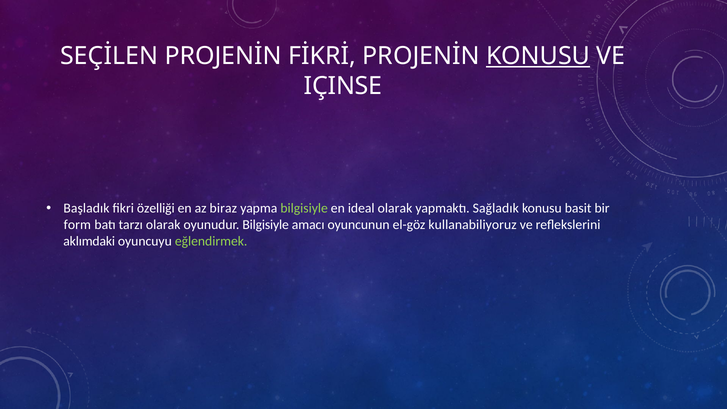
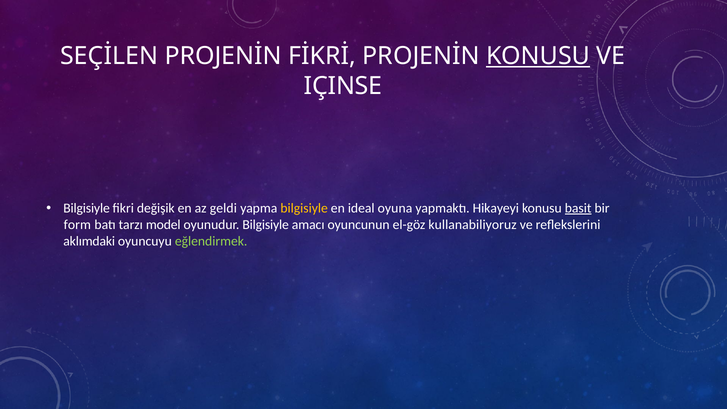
Başladık: Başladık -> Bilgisiyle (87, 208)
özelliği: özelliği -> değişik (156, 208)
biraz: biraz -> geldi (223, 208)
bilgisiyle colour: light green -> yellow (304, 208)
ideal olarak: olarak -> oyuna (395, 208)
Sağladık: Sağladık -> Hikayeyi (496, 208)
basit underline: none -> present (578, 208)
tarzı olarak: olarak -> model (163, 225)
